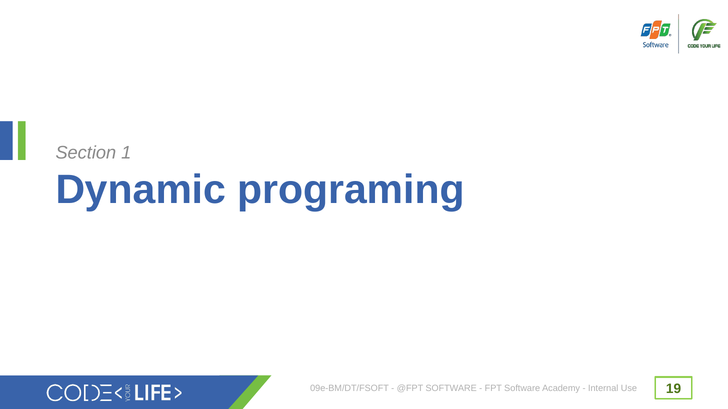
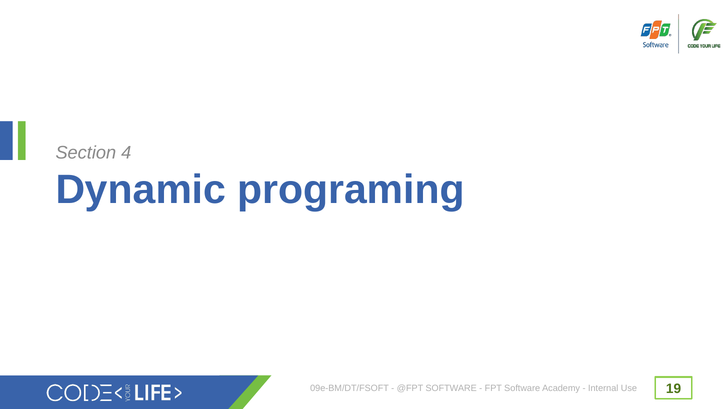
1: 1 -> 4 (126, 153)
